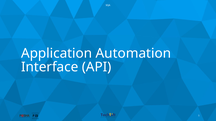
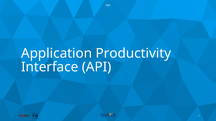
Automation: Automation -> Productivity (133, 54)
